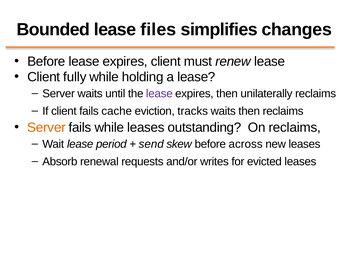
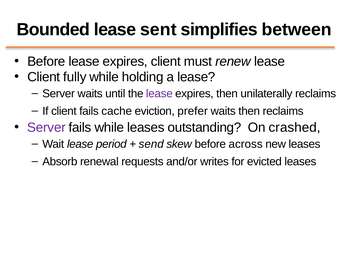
files: files -> sent (158, 30)
changes: changes -> between (297, 30)
tracks: tracks -> prefer (193, 111)
Server colour: orange -> purple (46, 128)
On reclaims: reclaims -> crashed (295, 128)
